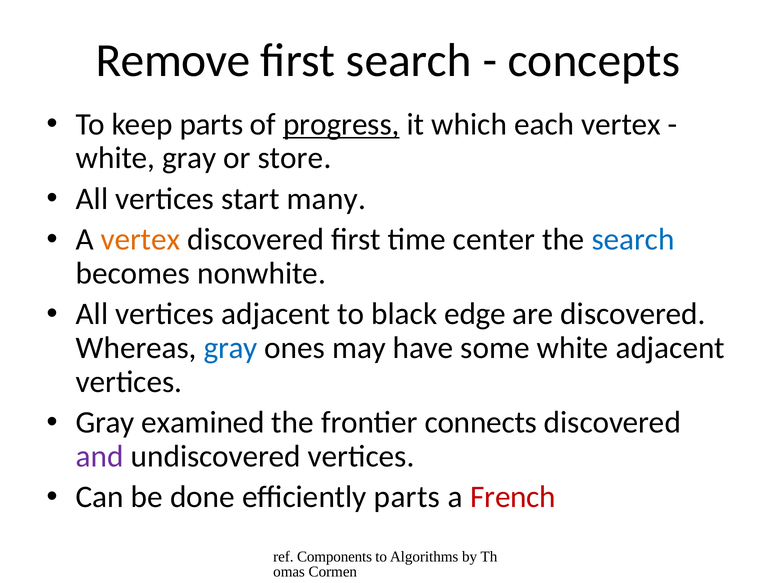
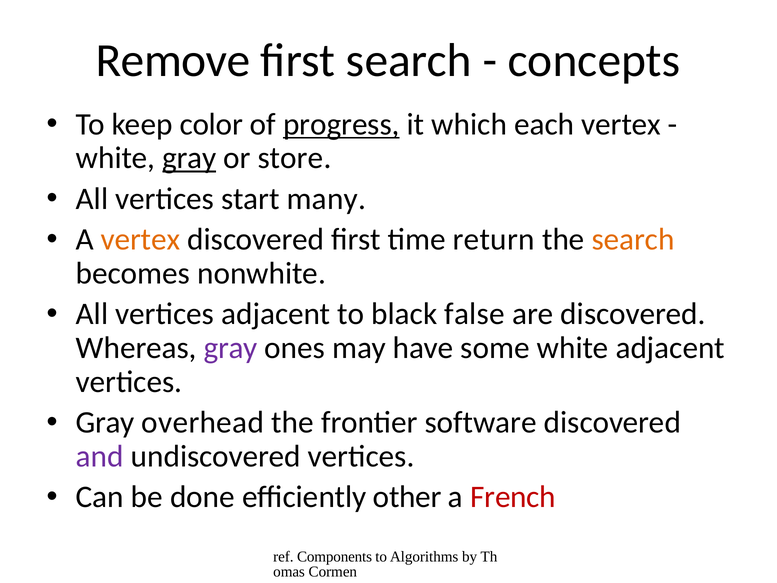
keep parts: parts -> color (211, 124)
gray underline: none -> present (189, 158)
center: center -> return (494, 239)
search colour: blue -> orange (633, 239)
edge: edge -> false (475, 314)
gray colour: blue -> purple (231, 348)
examined: examined -> overhead (203, 422)
connects: connects -> software (481, 422)
efficiently parts: parts -> other (407, 497)
